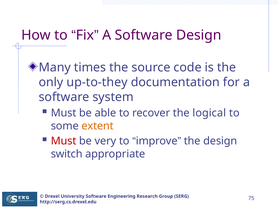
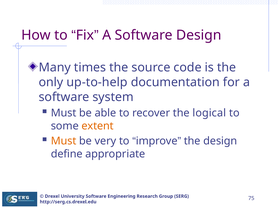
up-to-they: up-to-they -> up-to-help (97, 82)
Must colour: red -> orange (64, 141)
switch: switch -> define (67, 154)
